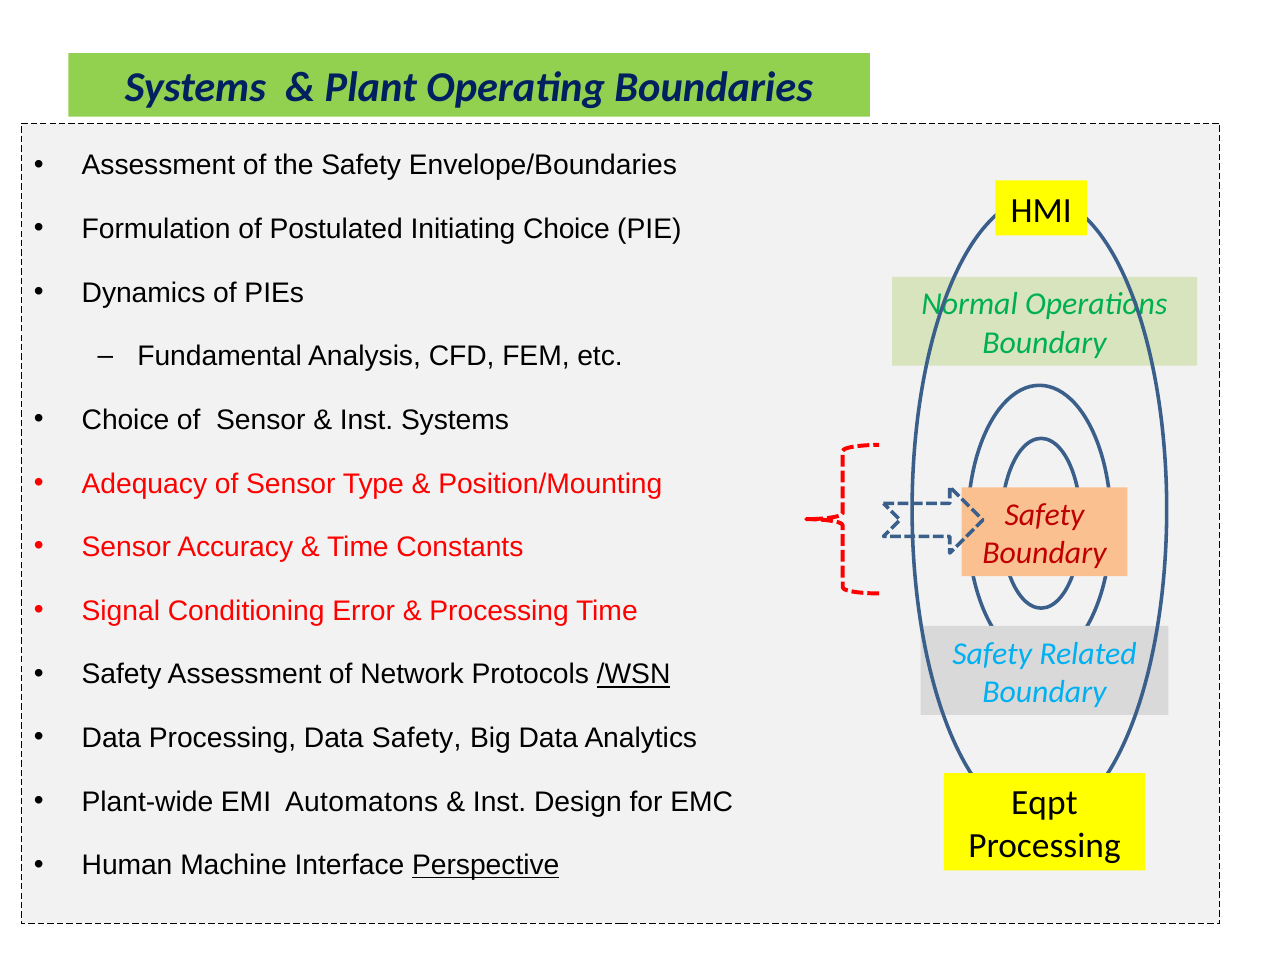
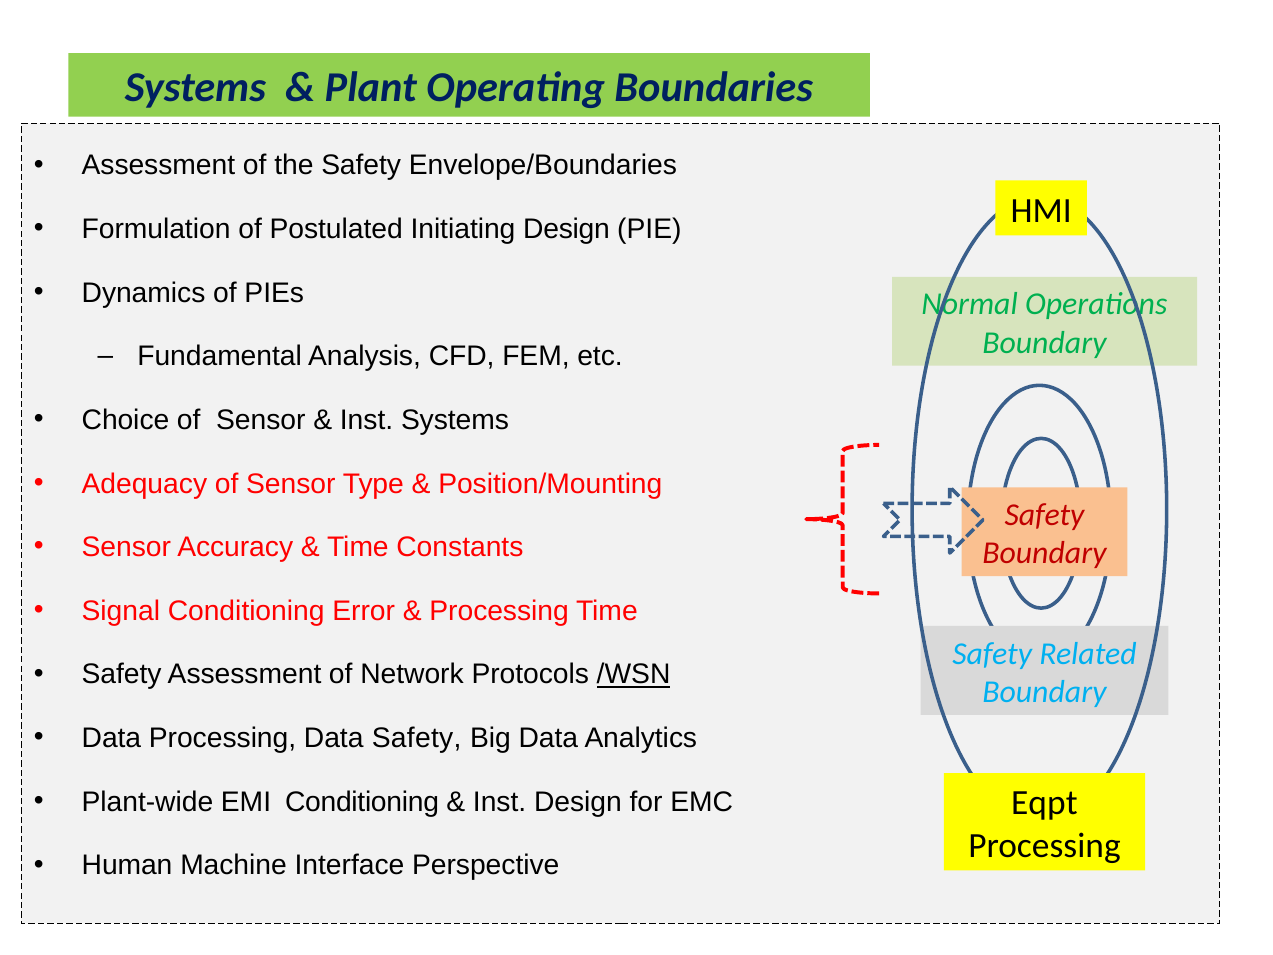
Initiating Choice: Choice -> Design (566, 229)
EMI Automatons: Automatons -> Conditioning (362, 802)
Perspective underline: present -> none (486, 865)
